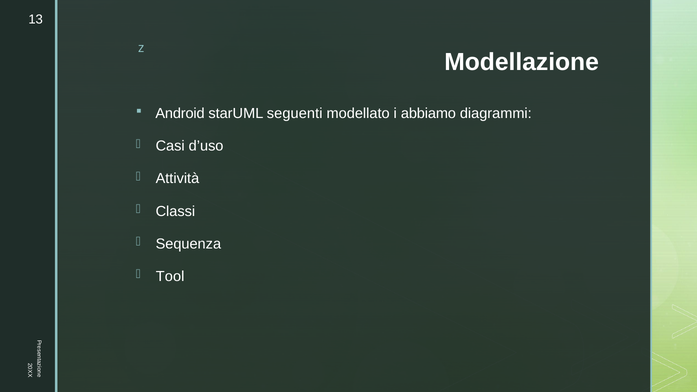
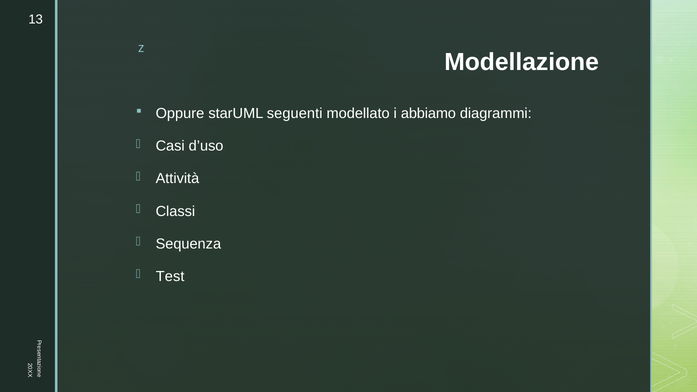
Android: Android -> Oppure (180, 114)
Tool: Tool -> Test (170, 276)
